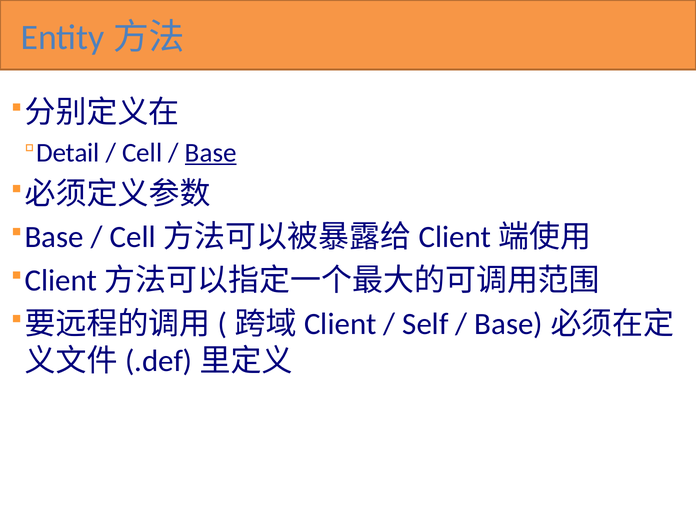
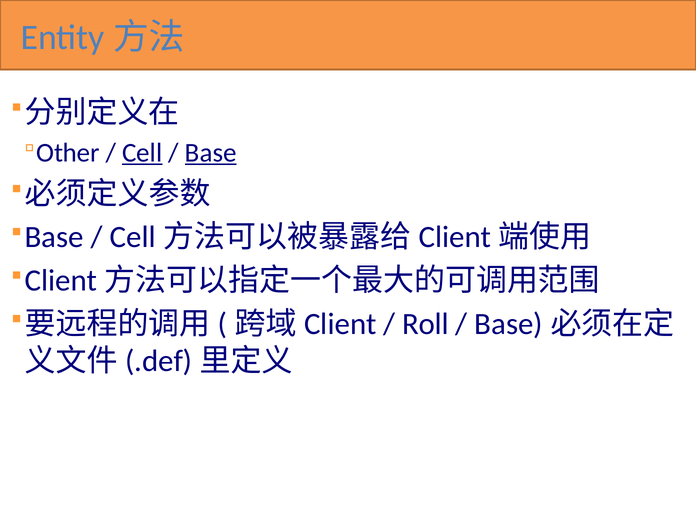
Detail: Detail -> Other (68, 153)
Cell underline: none -> present (142, 153)
Self: Self -> Roll (426, 324)
